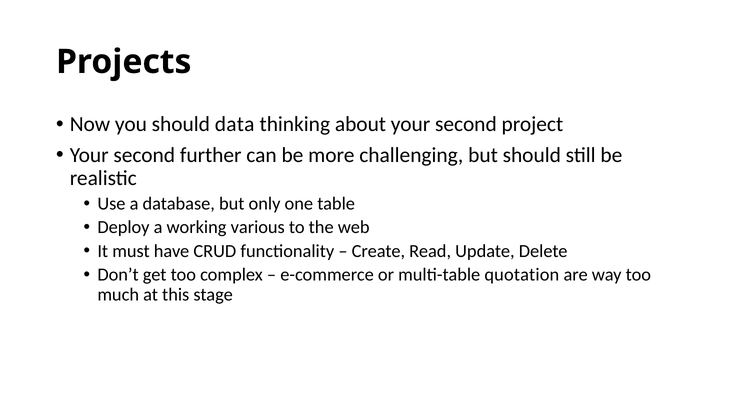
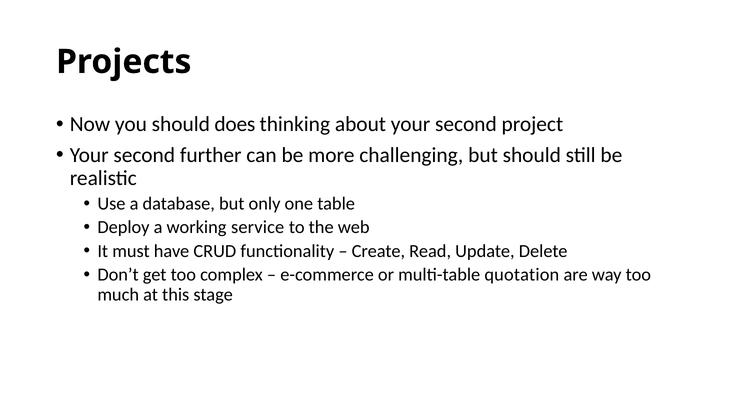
data: data -> does (235, 124)
various: various -> service (258, 227)
